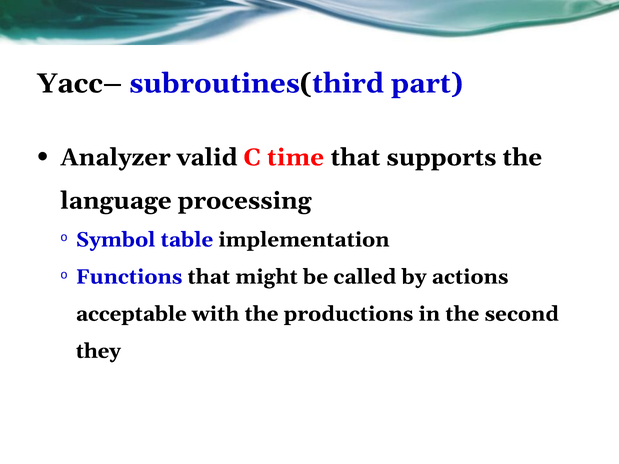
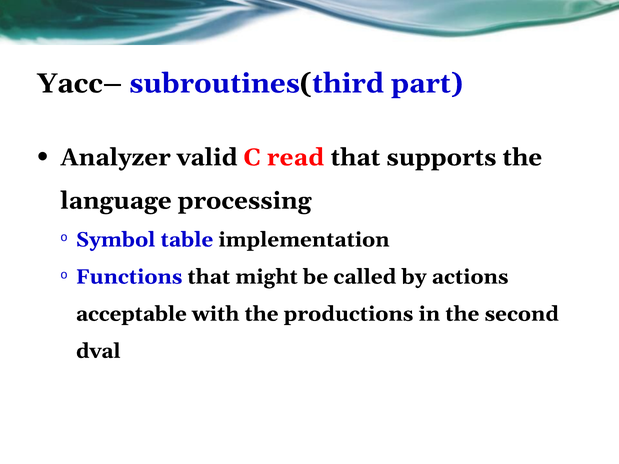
time: time -> read (296, 157)
they: they -> dval (98, 351)
